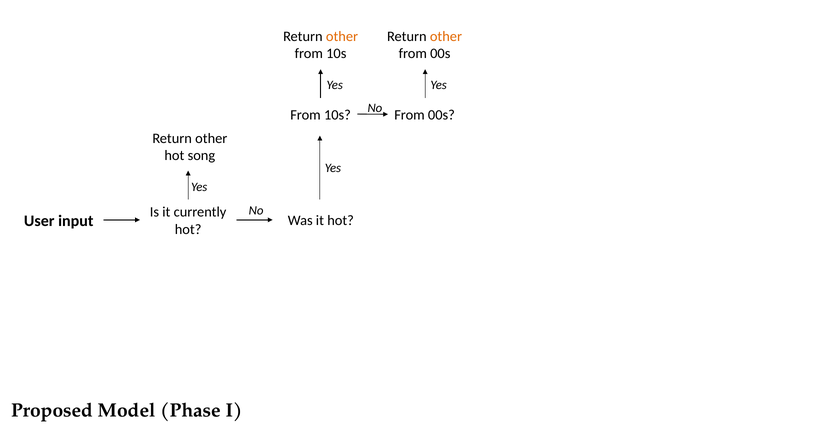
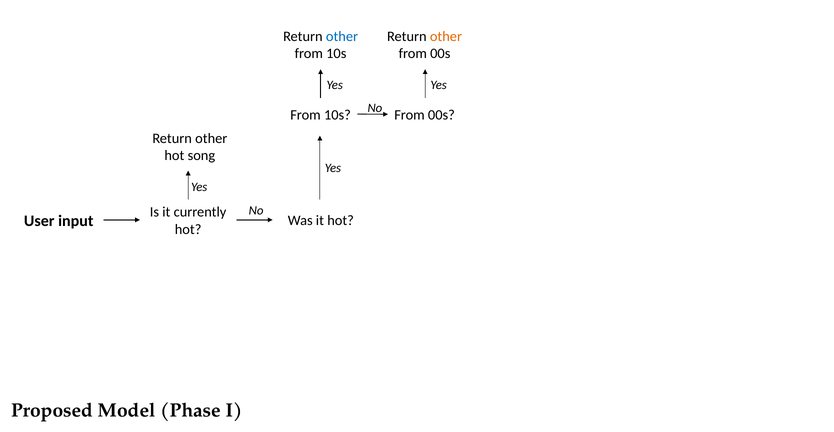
other colour: orange -> blue (342, 36)
